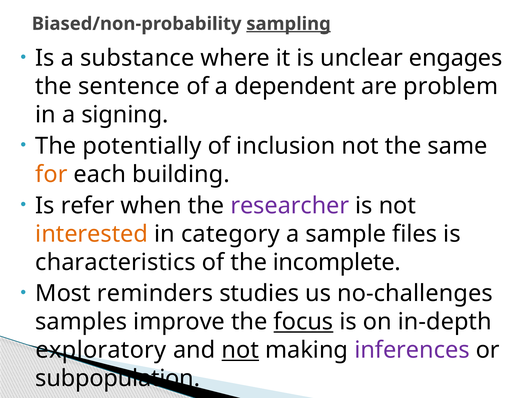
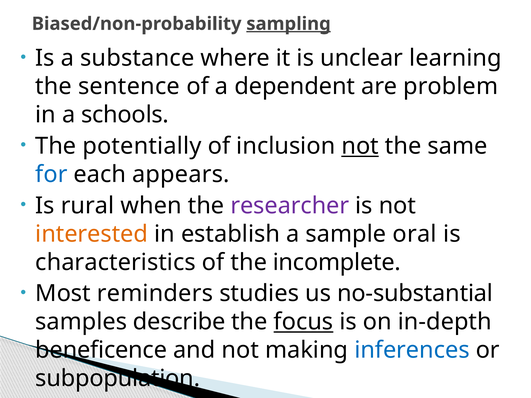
engages: engages -> learning (456, 58)
signing: signing -> schools (125, 115)
not underline: none -> present (360, 146)
for colour: orange -> blue (51, 175)
building: building -> appears (181, 175)
refer: refer -> rural (88, 206)
category: category -> establish (231, 234)
files: files -> oral (415, 234)
no-challenges: no-challenges -> no-substantial (415, 294)
improve: improve -> describe (179, 322)
exploratory: exploratory -> beneficence (101, 350)
not underline: present -> none (240, 350)
inferences colour: purple -> blue (412, 350)
